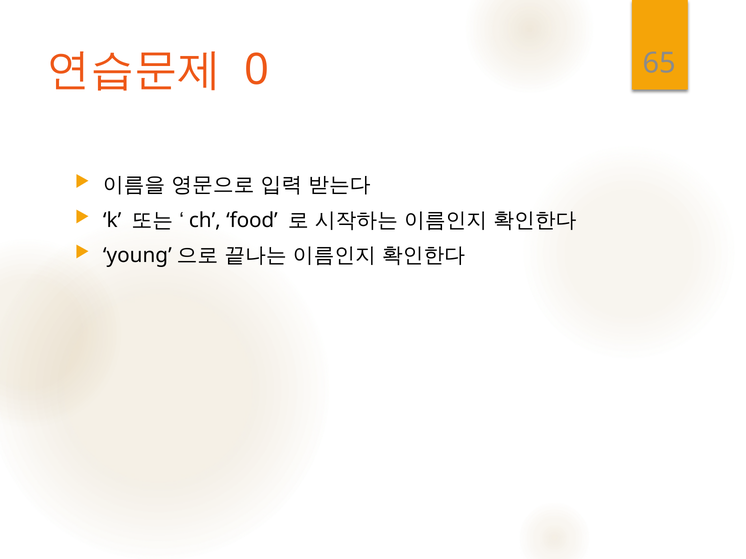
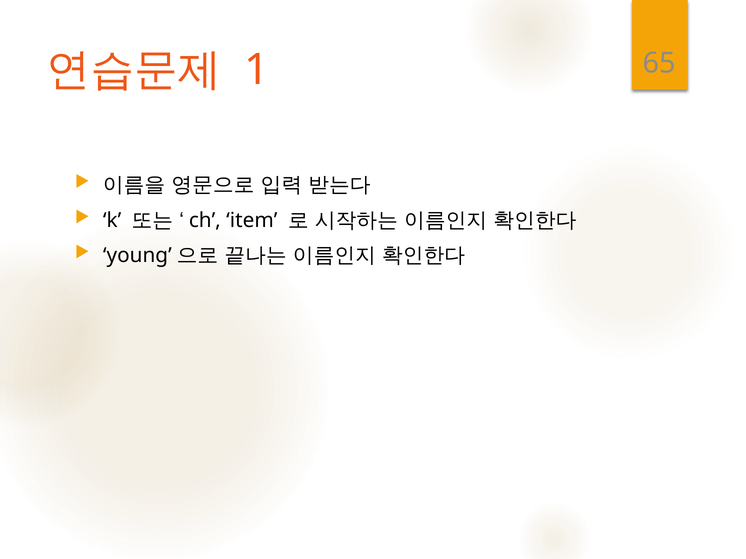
0: 0 -> 1 (257, 70)
food: food -> item (252, 220)
